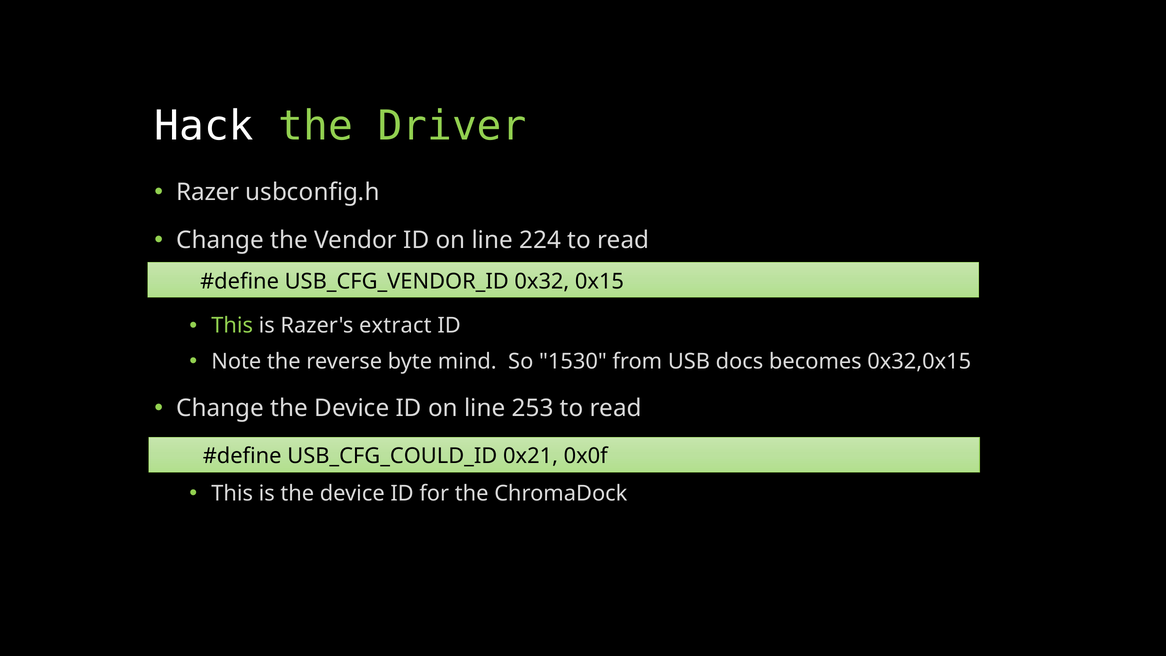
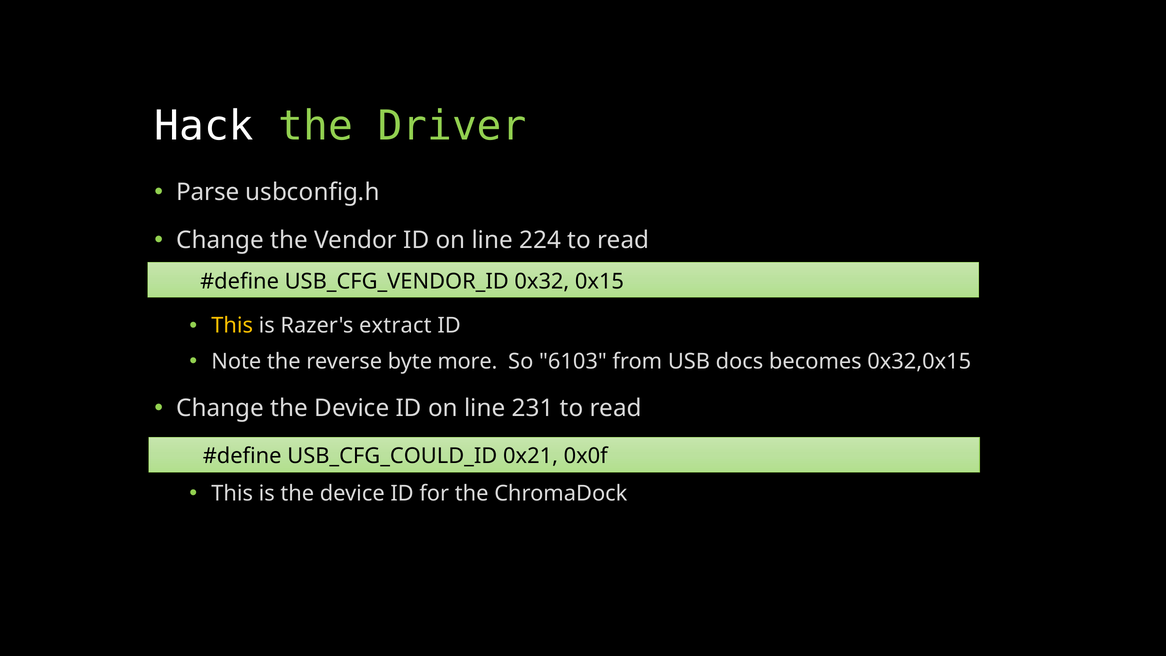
Razer: Razer -> Parse (208, 192)
This colour: light green -> yellow (232, 326)
mind: mind -> more (467, 361)
1530: 1530 -> 6103 (573, 361)
253: 253 -> 231 (533, 408)
